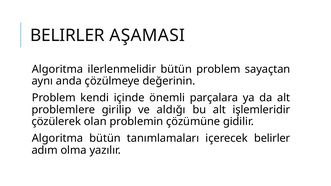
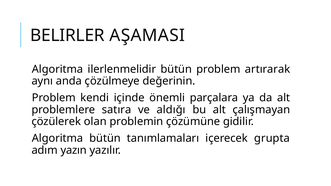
sayaçtan: sayaçtan -> artırarak (268, 69)
girilip: girilip -> satıra (117, 110)
işlemleridir: işlemleridir -> çalışmayan (261, 110)
içerecek belirler: belirler -> grupta (272, 138)
olma: olma -> yazın (74, 150)
